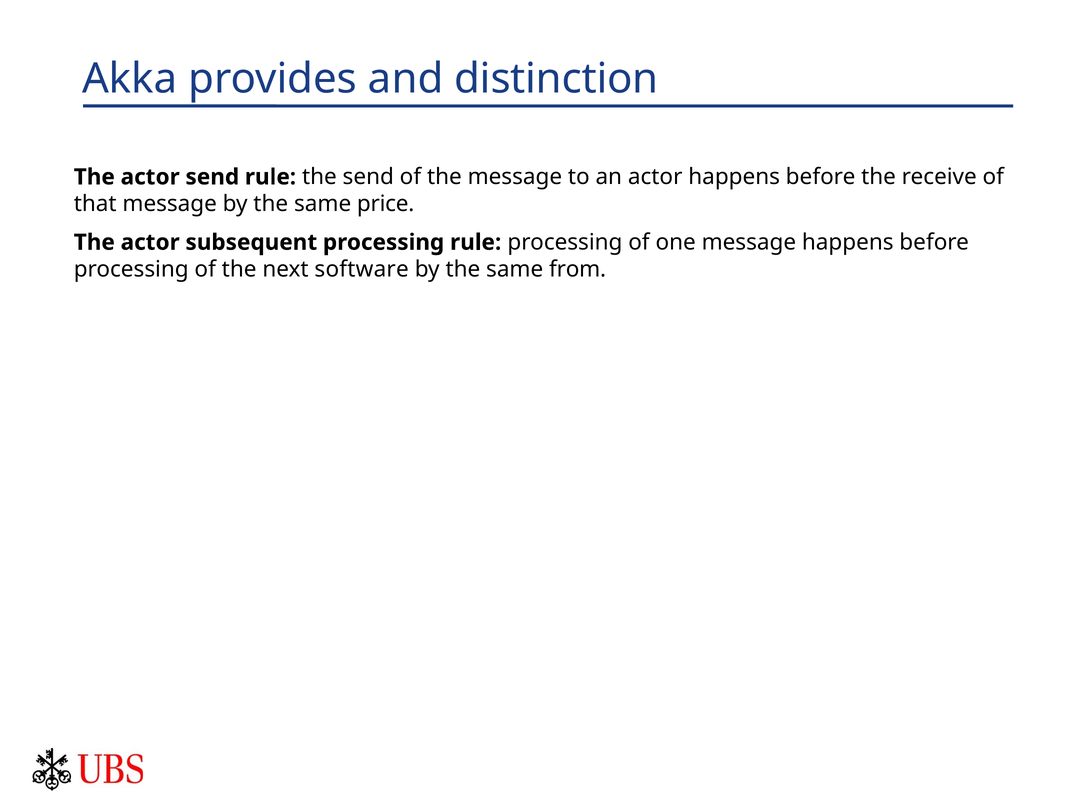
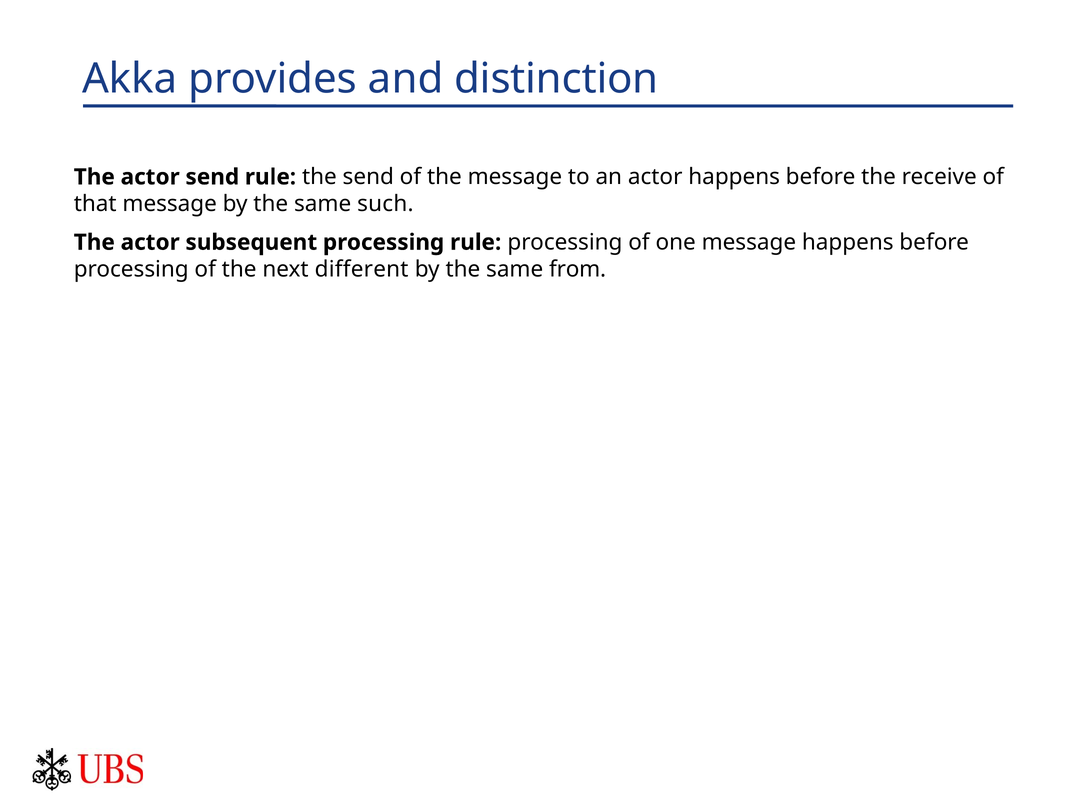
price: price -> such (385, 204)
software: software -> different (362, 270)
